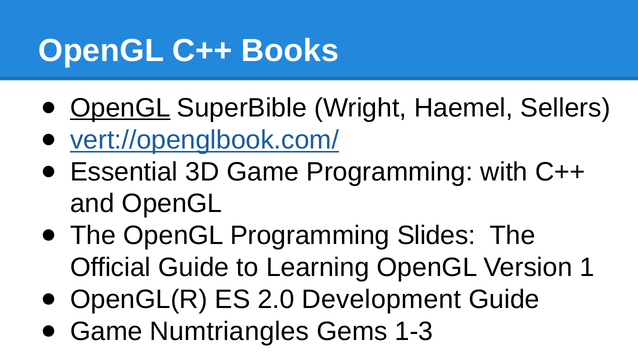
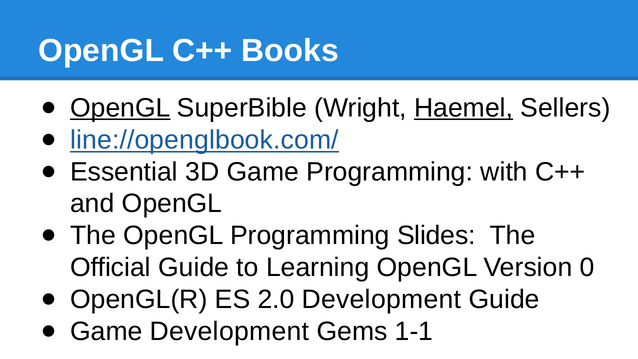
Haemel underline: none -> present (464, 108)
vert://openglbook.com/: vert://openglbook.com/ -> line://openglbook.com/ (204, 140)
1: 1 -> 0 (587, 267)
Game Numtriangles: Numtriangles -> Development (229, 331)
1-3: 1-3 -> 1-1 (414, 331)
